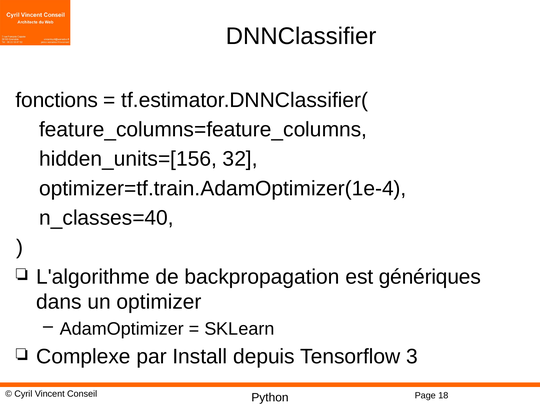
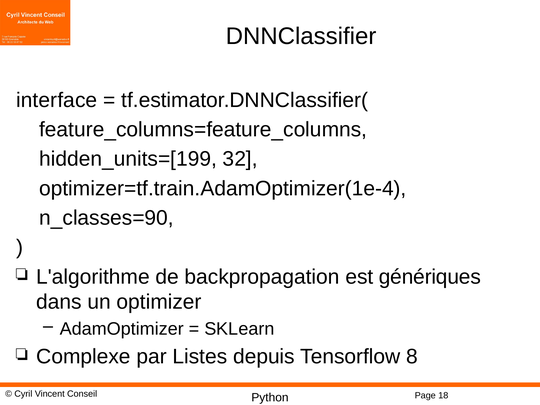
fonctions: fonctions -> interface (57, 100)
hidden_units=[156: hidden_units=[156 -> hidden_units=[199 (128, 159)
n_classes=40: n_classes=40 -> n_classes=90 (107, 218)
Install: Install -> Listes (200, 357)
3: 3 -> 8 (412, 357)
